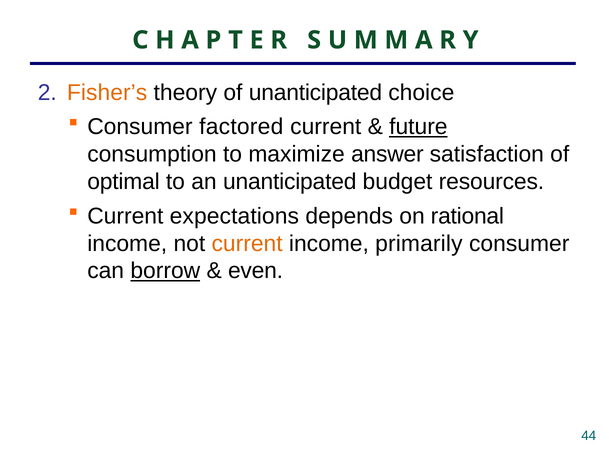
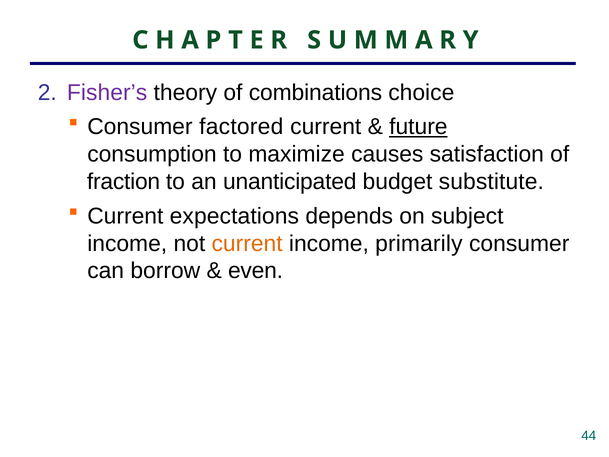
Fisher’s colour: orange -> purple (107, 92)
of unanticipated: unanticipated -> combinations (315, 92)
answer: answer -> causes (387, 154)
optimal: optimal -> fraction (124, 182)
resources: resources -> substitute (491, 182)
rational: rational -> subject (467, 216)
borrow underline: present -> none (165, 271)
